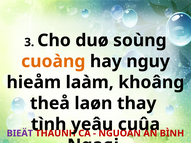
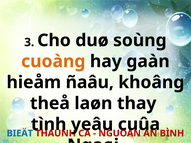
nguy: nguy -> gaàn (148, 61)
laàm: laàm -> ñaâu (90, 82)
BIEÄT colour: purple -> blue (20, 134)
